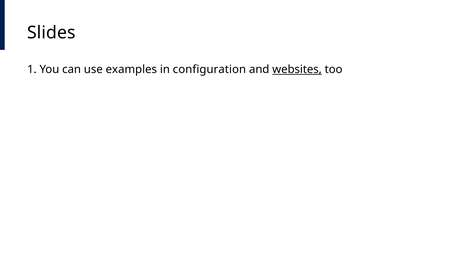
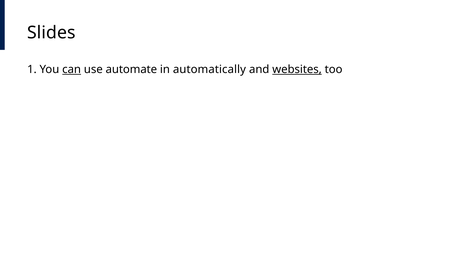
can underline: none -> present (72, 69)
examples: examples -> automate (131, 69)
configuration: configuration -> automatically (209, 69)
